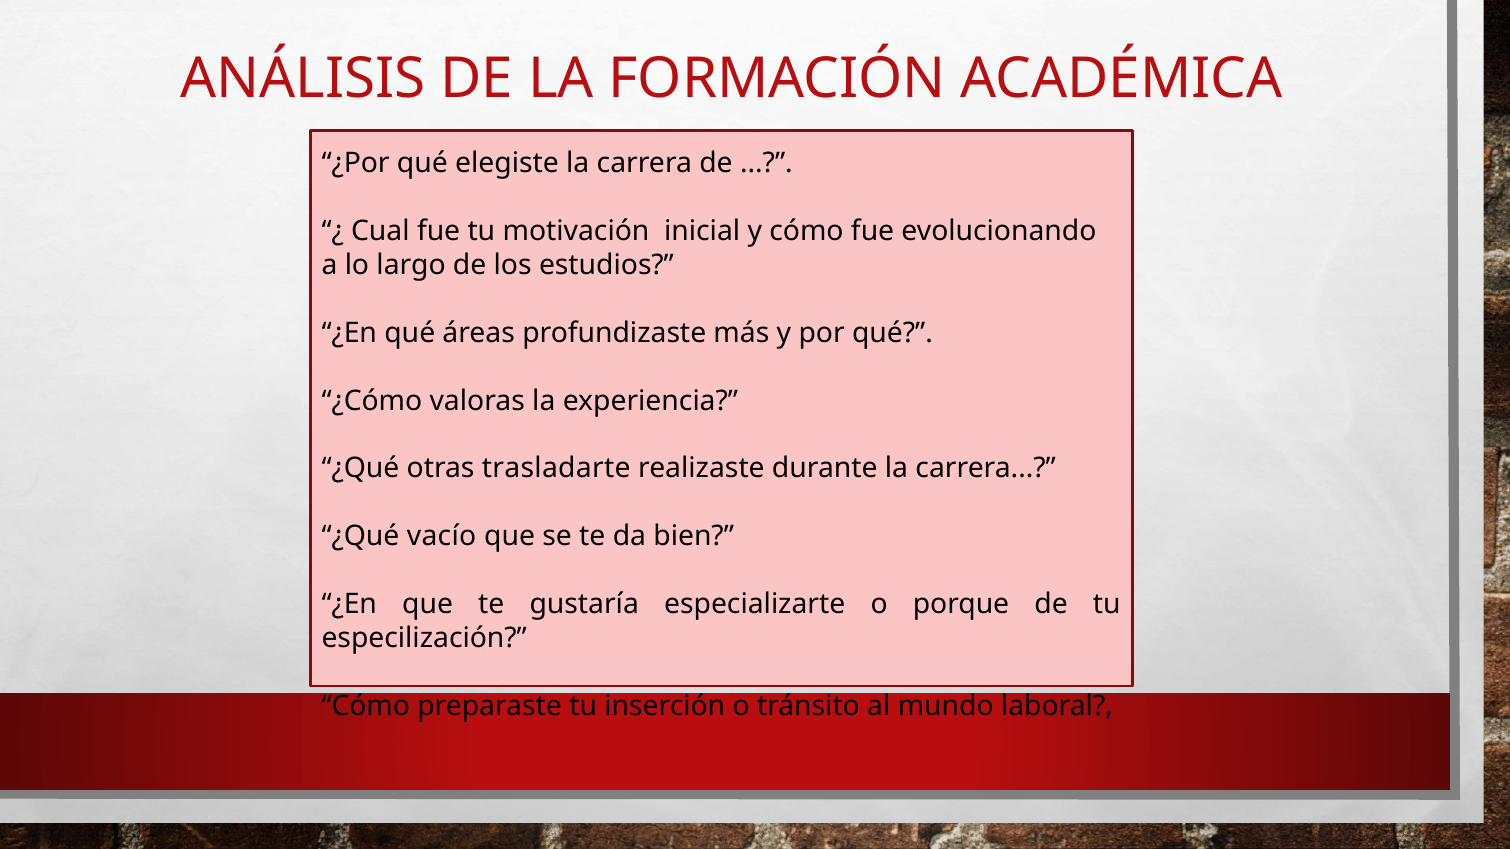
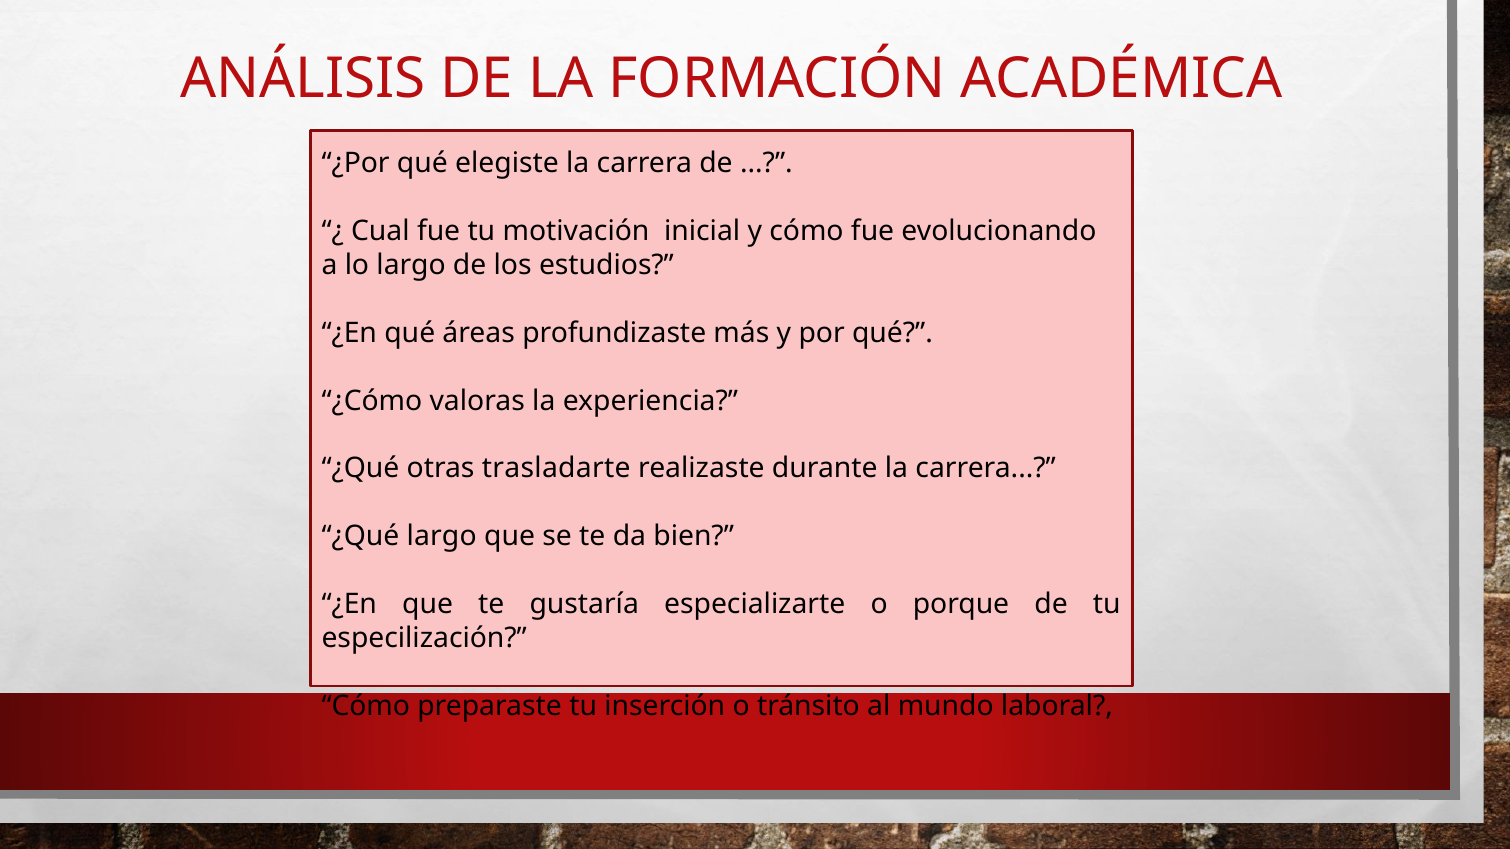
¿Qué vacío: vacío -> largo (442, 537)
